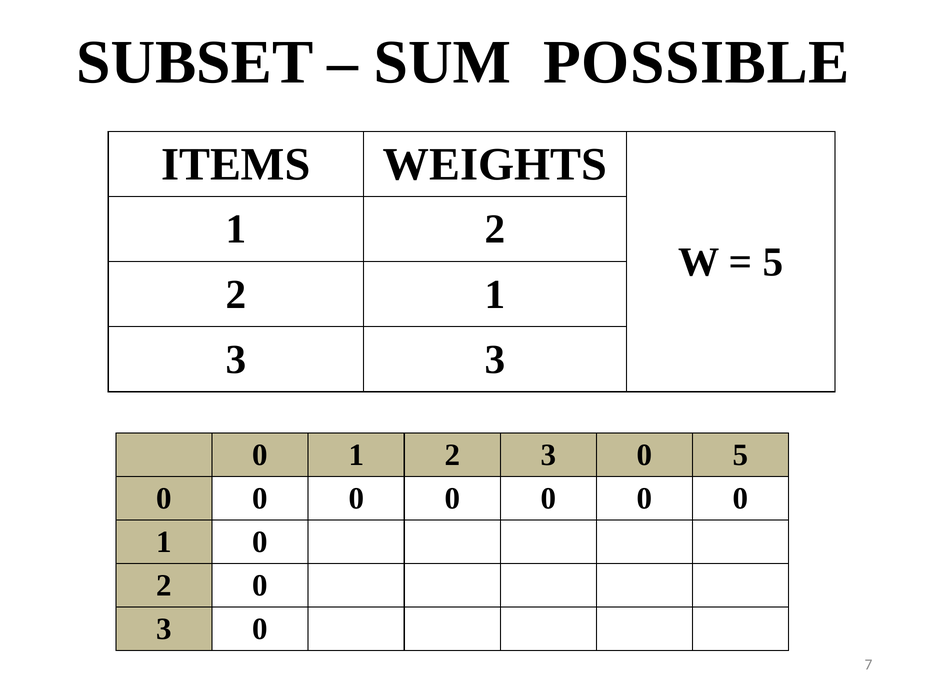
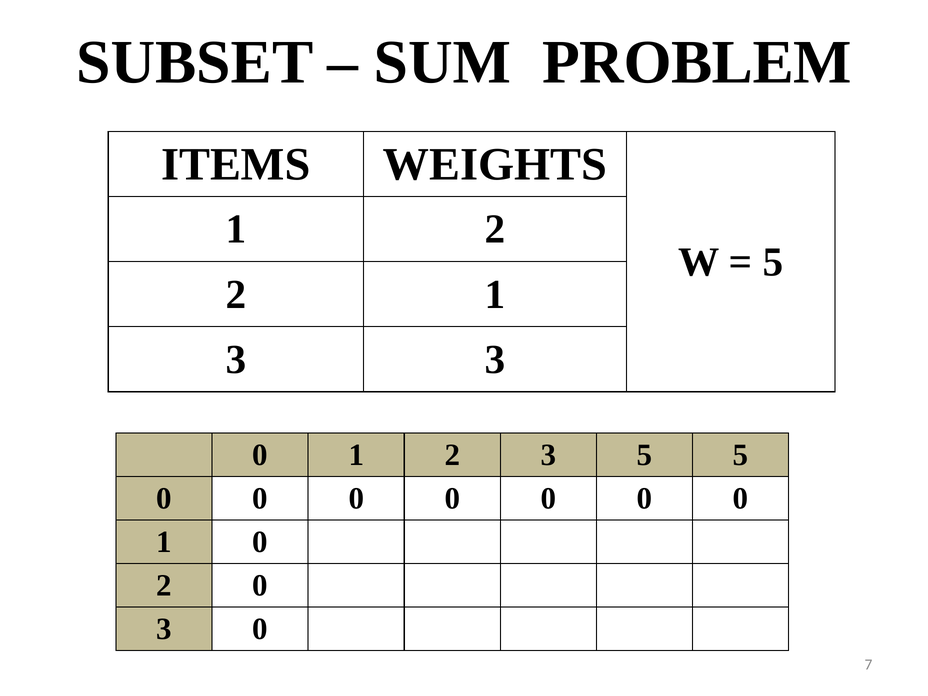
POSSIBLE: POSSIBLE -> PROBLEM (697, 62)
2 3 0: 0 -> 5 (645, 455)
